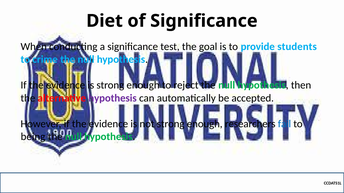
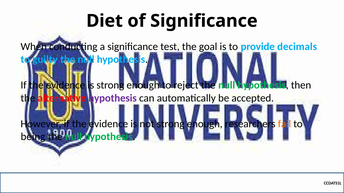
students: students -> decimals (297, 47)
crime: crime -> guilty (45, 60)
fail colour: blue -> orange (284, 124)
